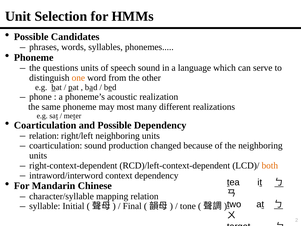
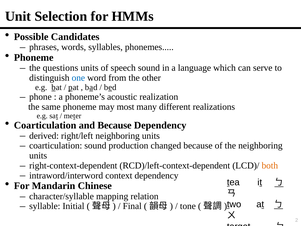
one colour: orange -> blue (78, 78)
and Possible: Possible -> Because (115, 125)
relation: relation -> derived (44, 136)
